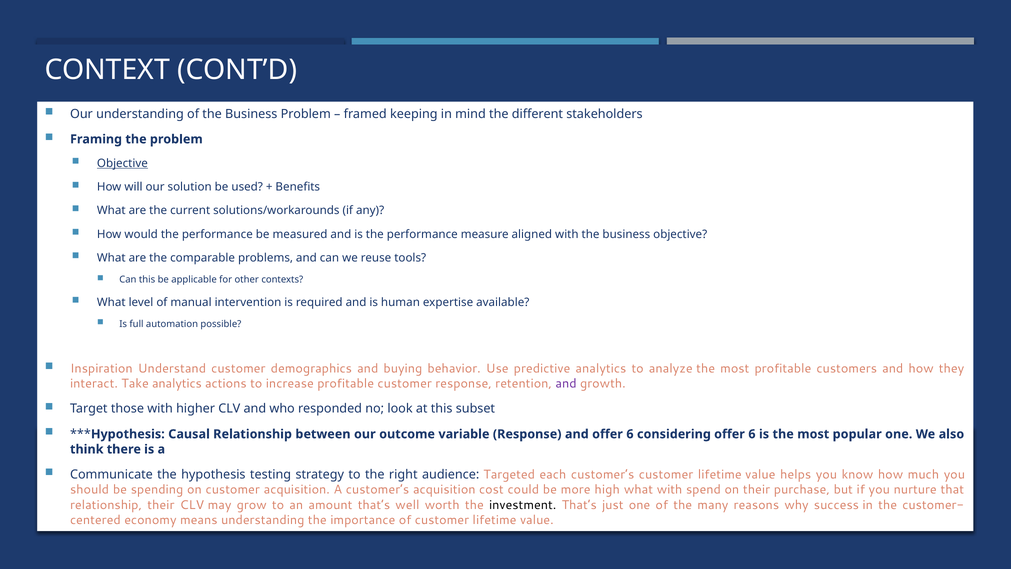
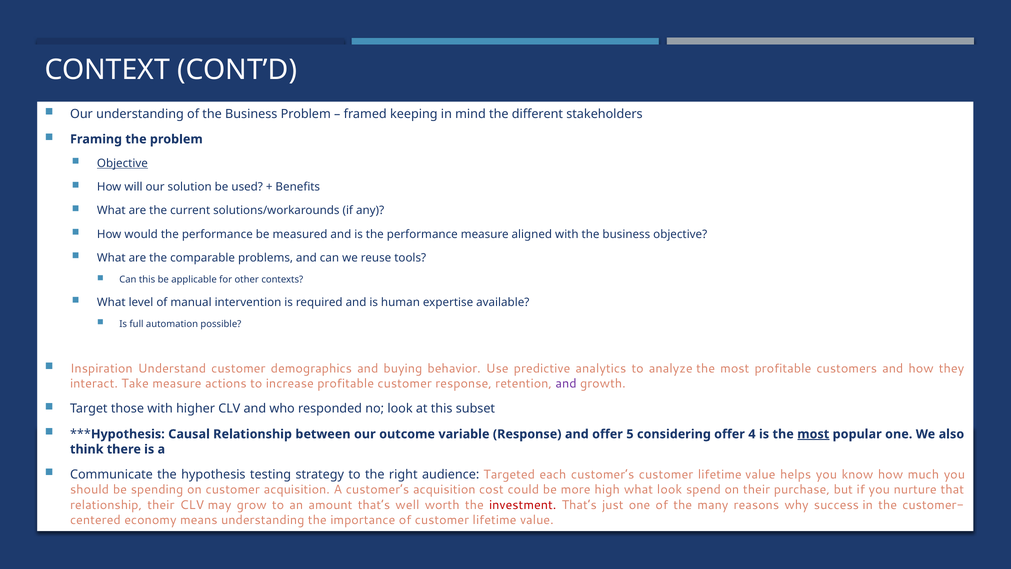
Take analytics: analytics -> measure (177, 383)
and offer 6: 6 -> 5 (630, 434)
considering offer 6: 6 -> 4 (752, 434)
most underline: none -> present (813, 434)
what with: with -> look (669, 489)
investment colour: black -> red (523, 505)
